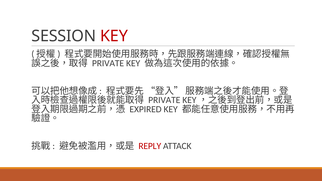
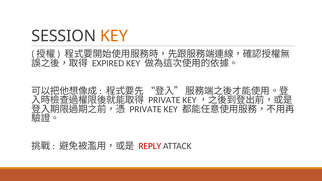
KEY colour: red -> orange (114, 36)
PRIVATE: PRIVATE -> EXPIRED (108, 63)
EXPIRED: EXPIRED -> PRIVATE (146, 109)
